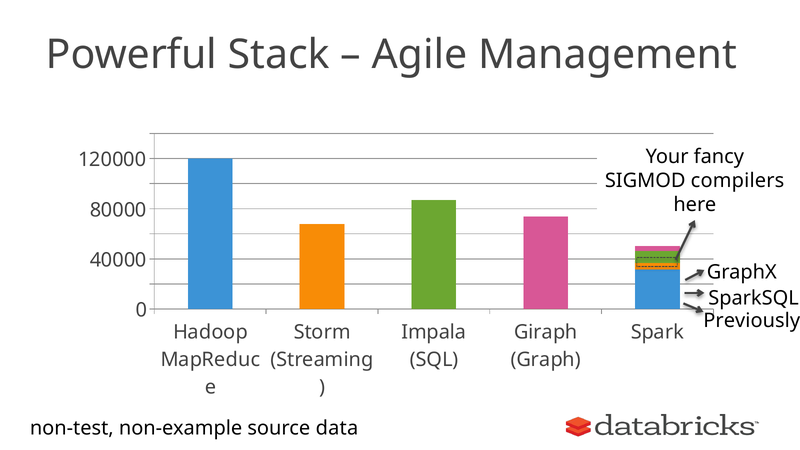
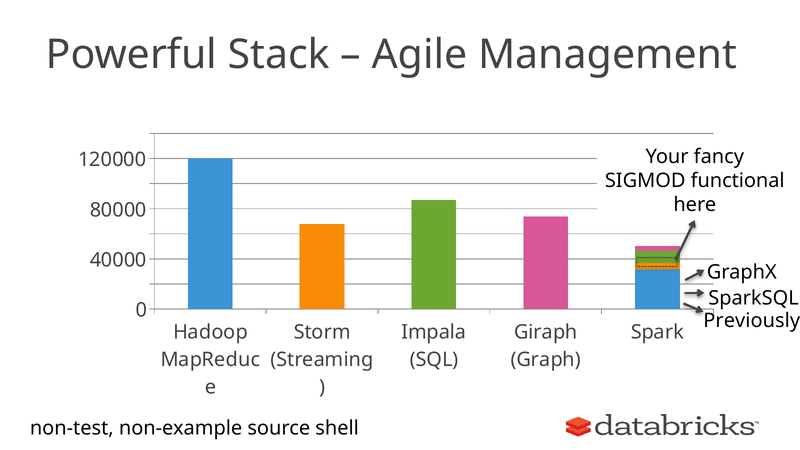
compilers: compilers -> functional (738, 181)
data: data -> shell (337, 428)
